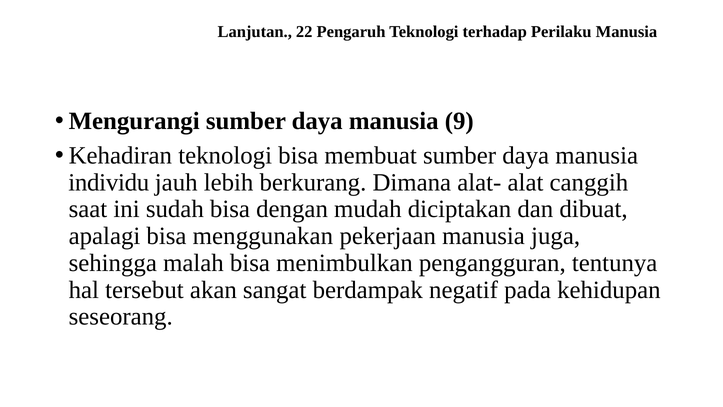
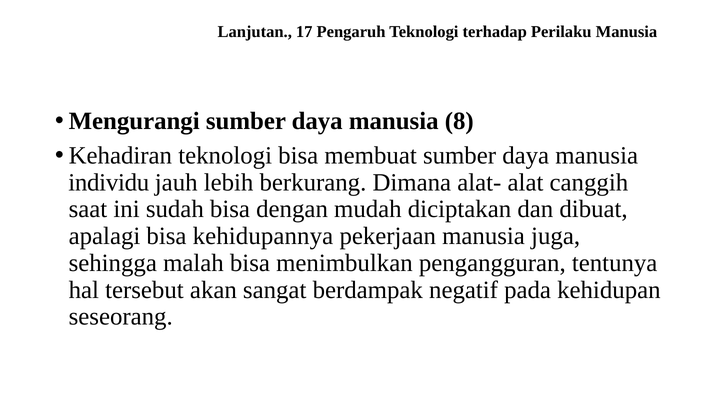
22: 22 -> 17 (304, 32)
9: 9 -> 8 (459, 121)
menggunakan: menggunakan -> kehidupannya (263, 236)
